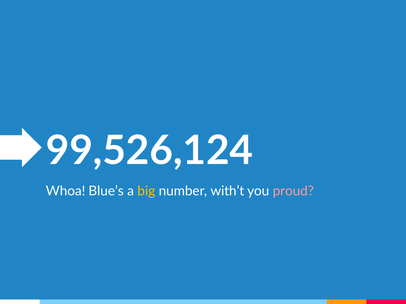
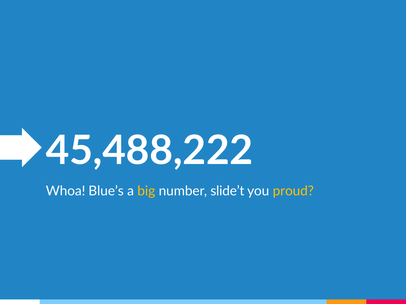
99,526,124: 99,526,124 -> 45,488,222 (149, 151)
with’t: with’t -> slide’t (227, 191)
proud colour: pink -> yellow (293, 191)
